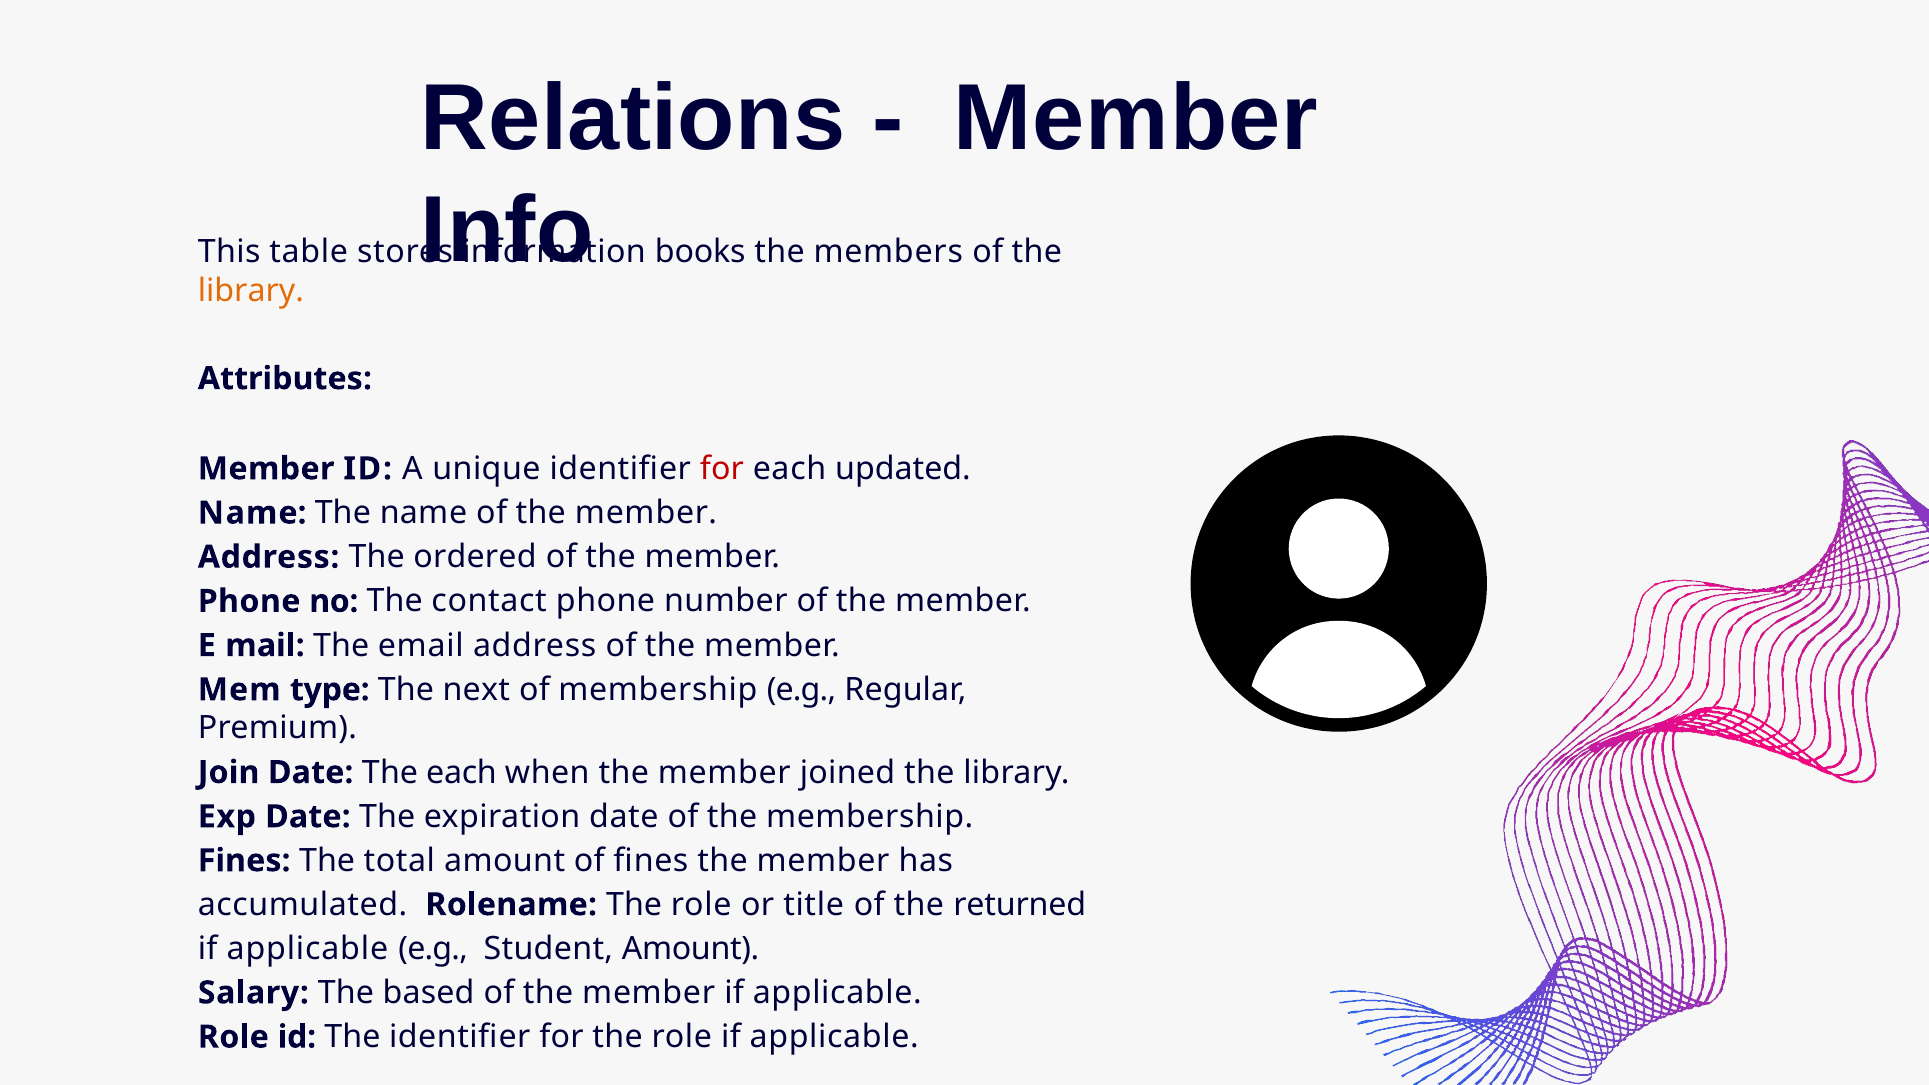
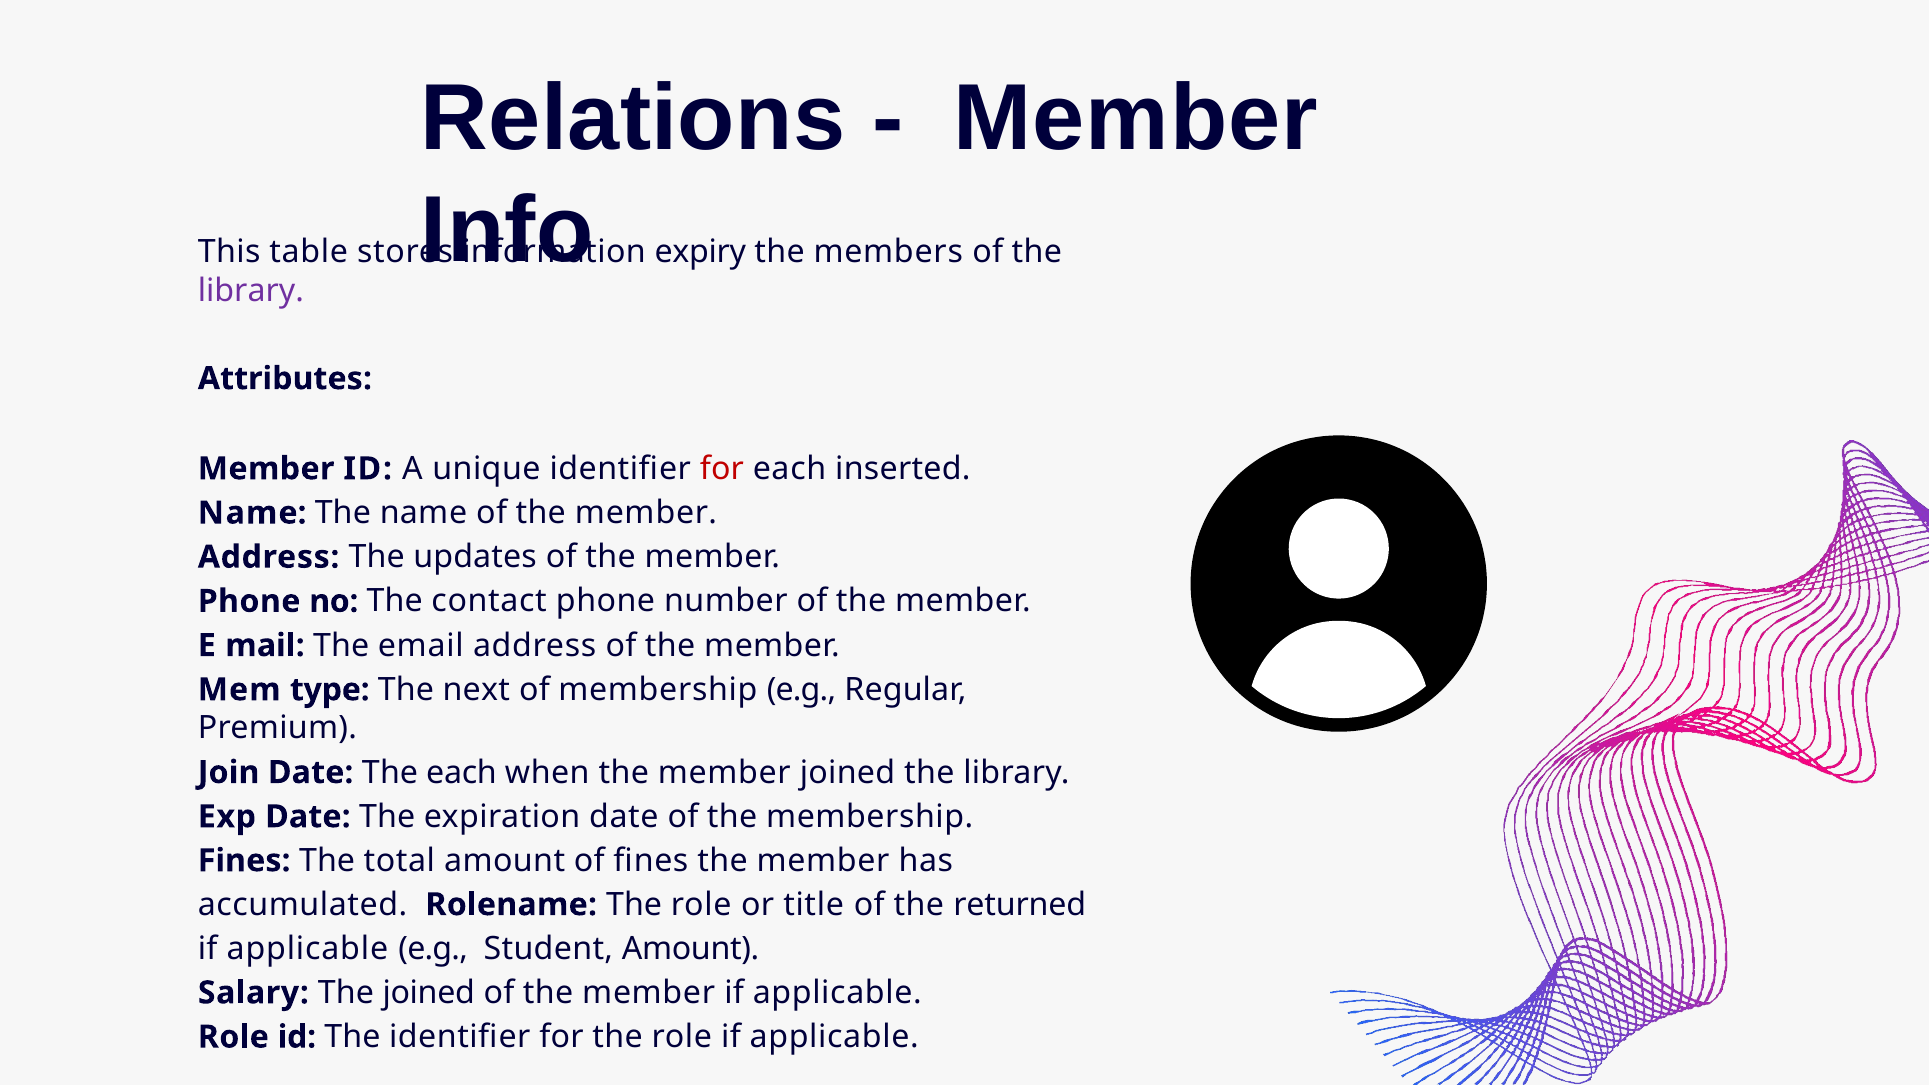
books: books -> expiry (700, 252)
library colour: orange -> purple (251, 291)
updated: updated -> inserted (903, 469)
ordered: ordered -> updates (475, 557)
The based: based -> joined (429, 993)
